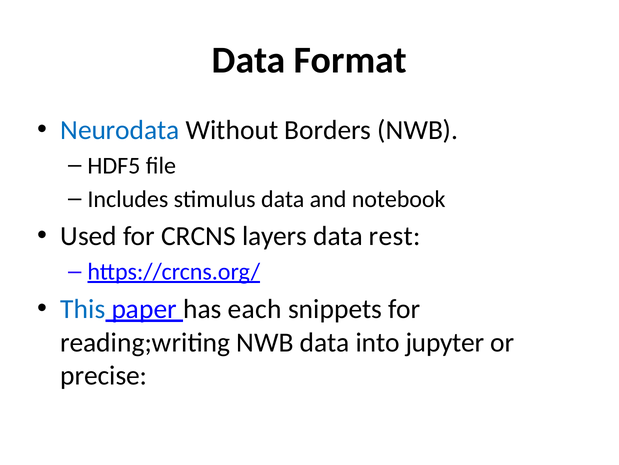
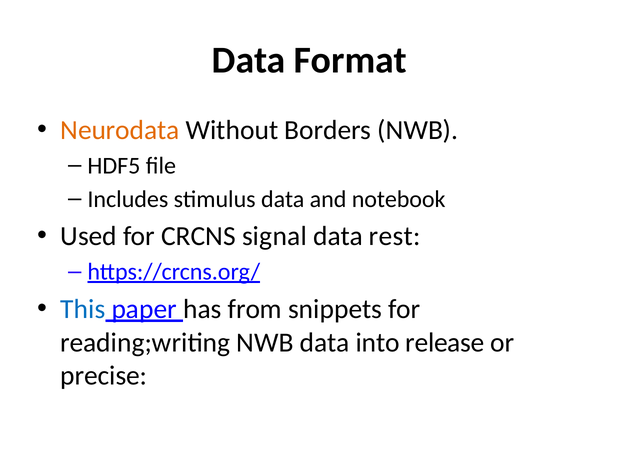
Neurodata colour: blue -> orange (120, 130)
layers: layers -> signal (274, 236)
each: each -> from (255, 309)
jupyter: jupyter -> release (445, 342)
